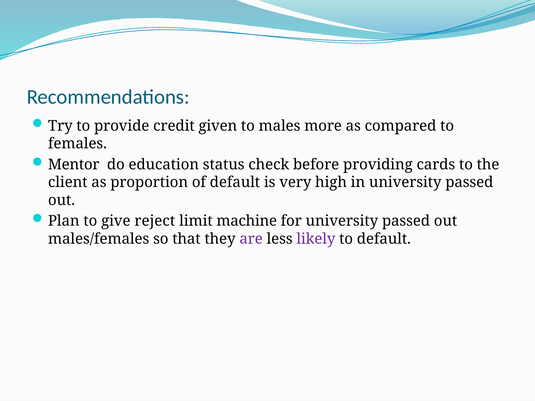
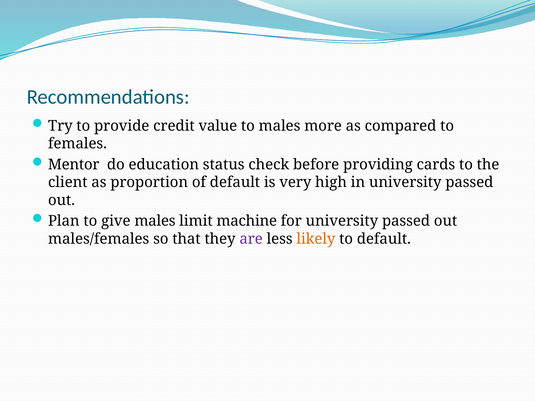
given: given -> value (218, 126)
give reject: reject -> males (155, 221)
likely colour: purple -> orange (316, 239)
